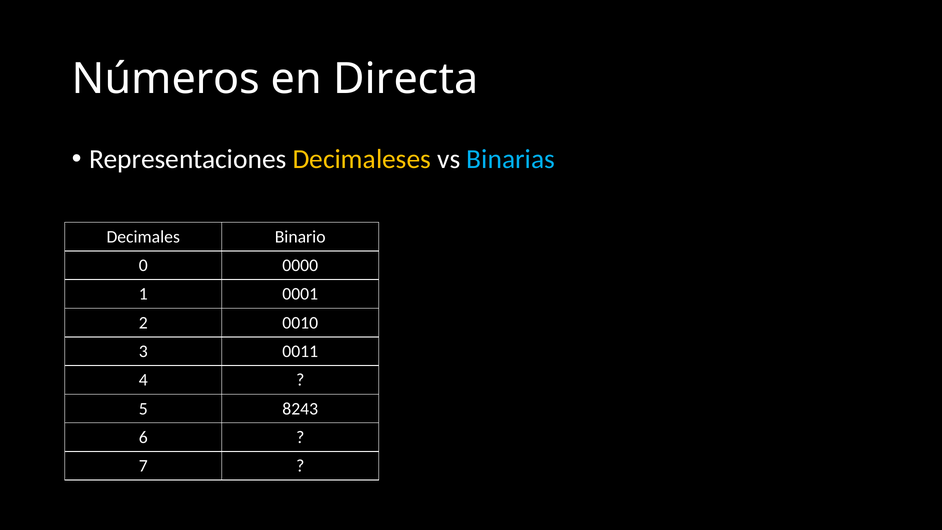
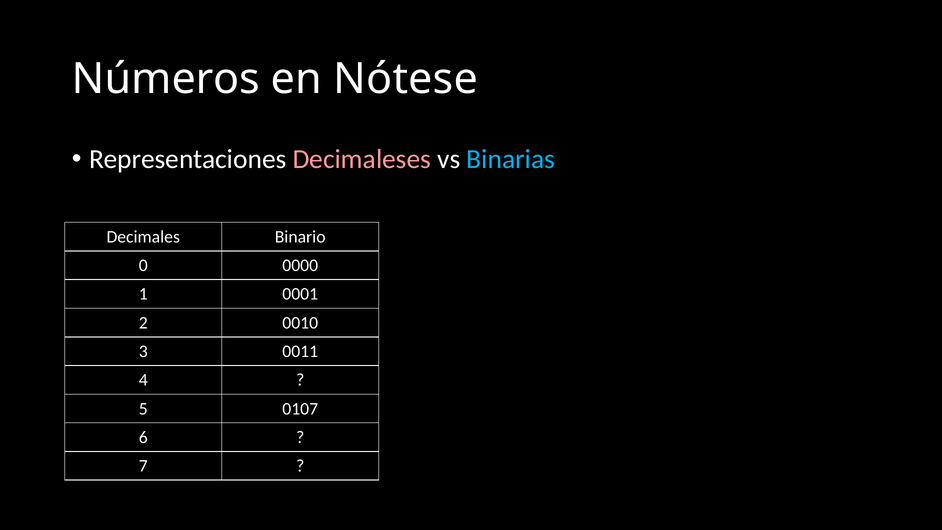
Directa: Directa -> Nótese (406, 79)
Decimaleses colour: yellow -> pink (362, 159)
8243: 8243 -> 0107 (300, 409)
